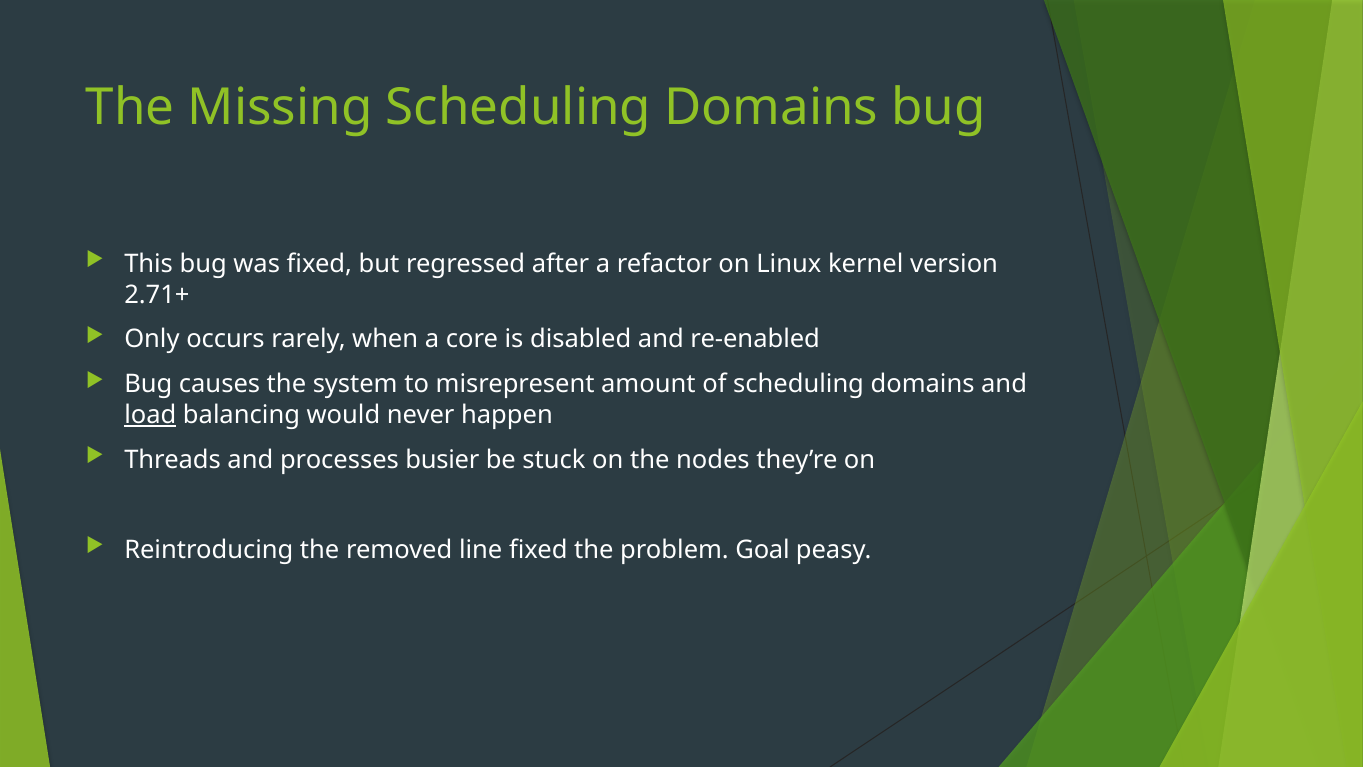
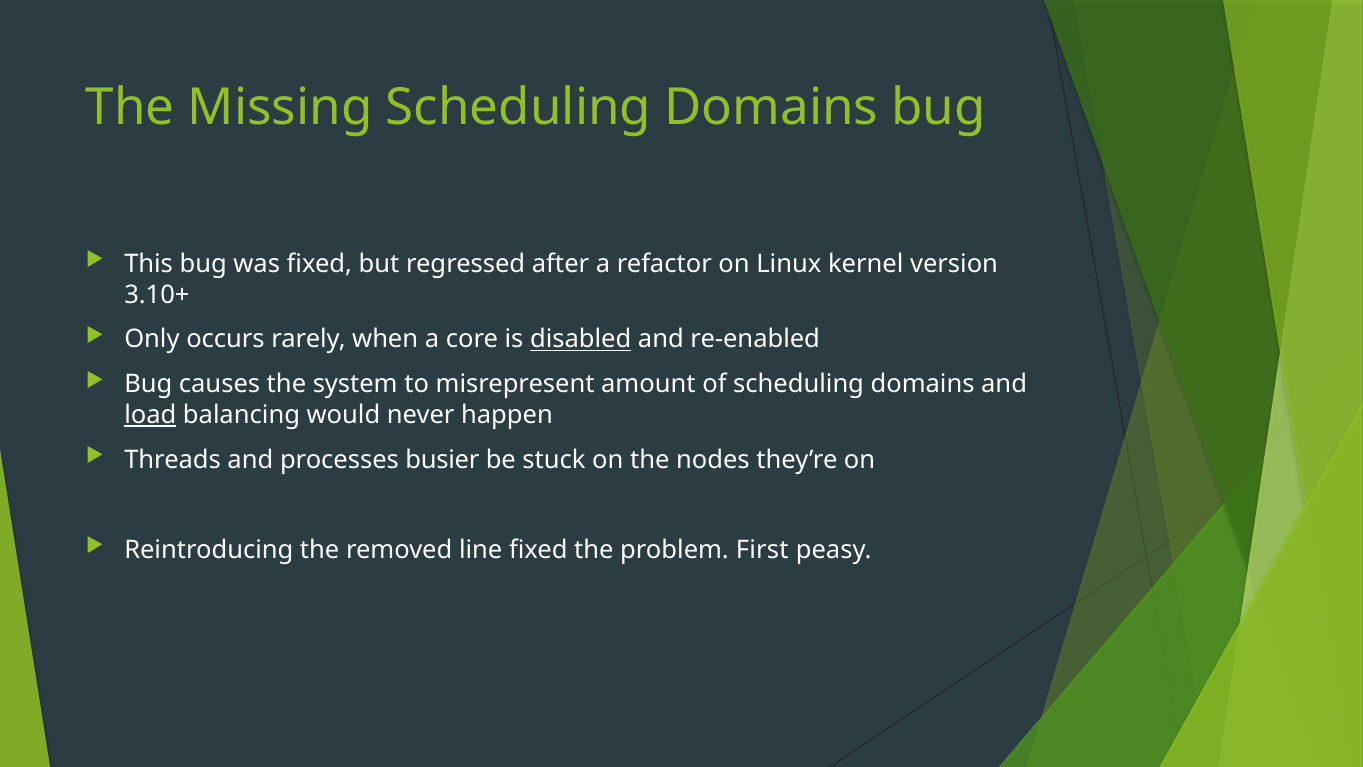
2.71+: 2.71+ -> 3.10+ (157, 294)
disabled underline: none -> present (581, 339)
Goal: Goal -> First (762, 549)
